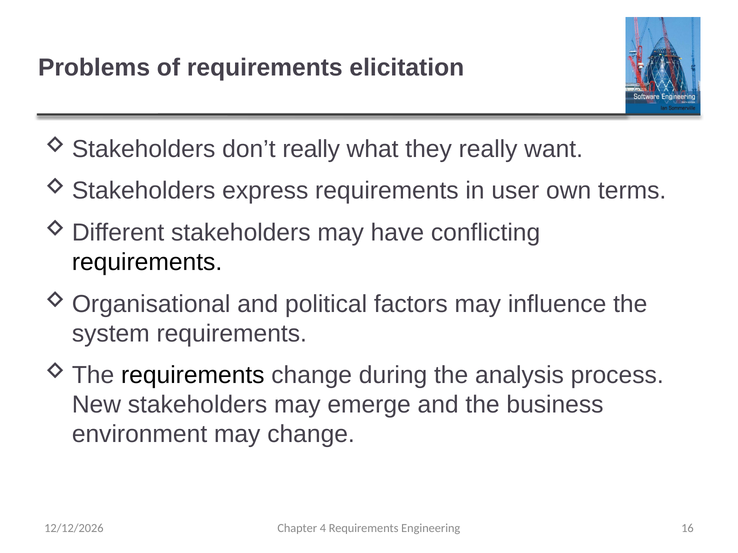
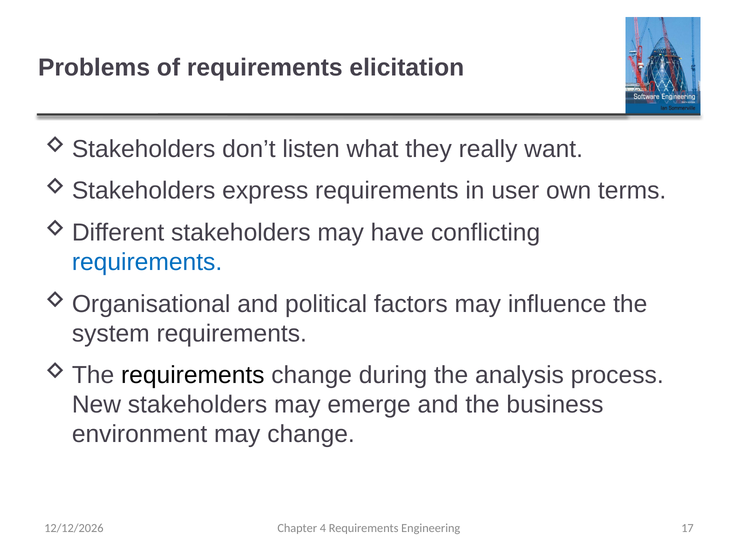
don’t really: really -> listen (311, 149)
requirements colour: black -> blue (147, 262)
16: 16 -> 17 (687, 528)
